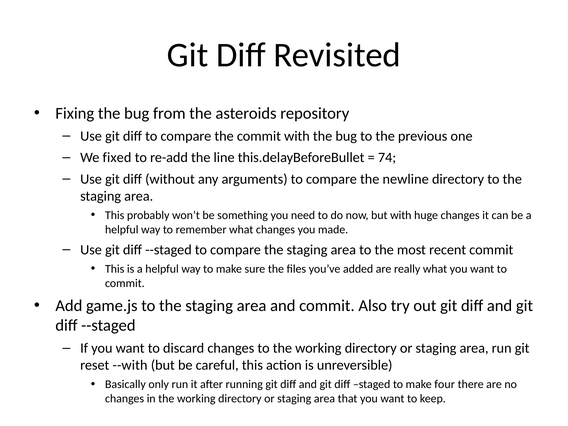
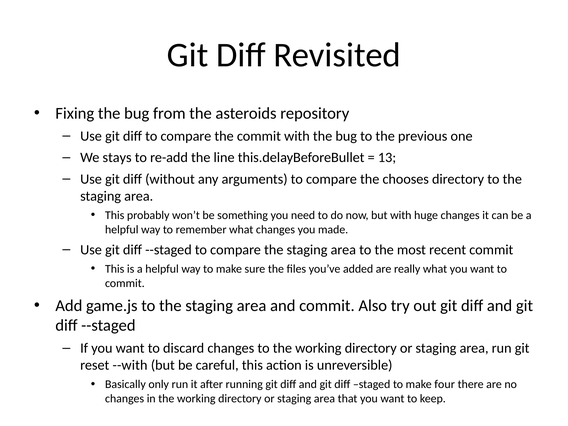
fixed: fixed -> stays (117, 158)
74: 74 -> 13 (387, 158)
newline: newline -> chooses (406, 179)
